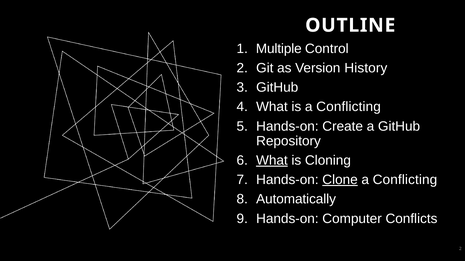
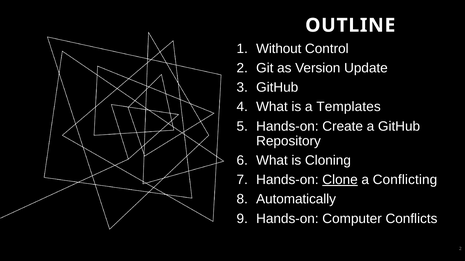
Multiple: Multiple -> Without (279, 49)
History: History -> Update (366, 68)
is a Conflicting: Conflicting -> Templates (349, 107)
What underline: present -> none (272, 161)
